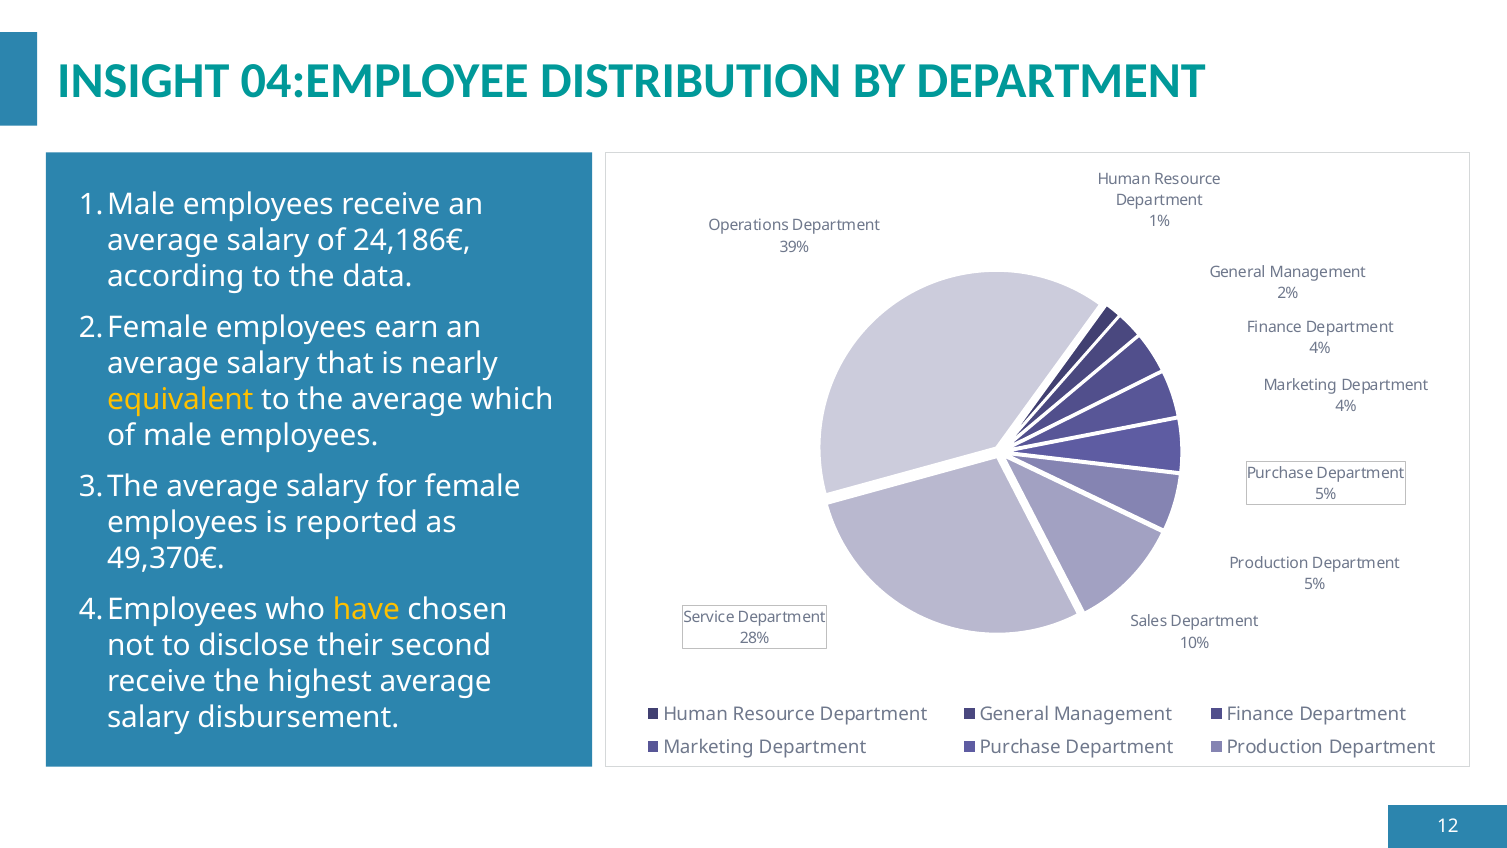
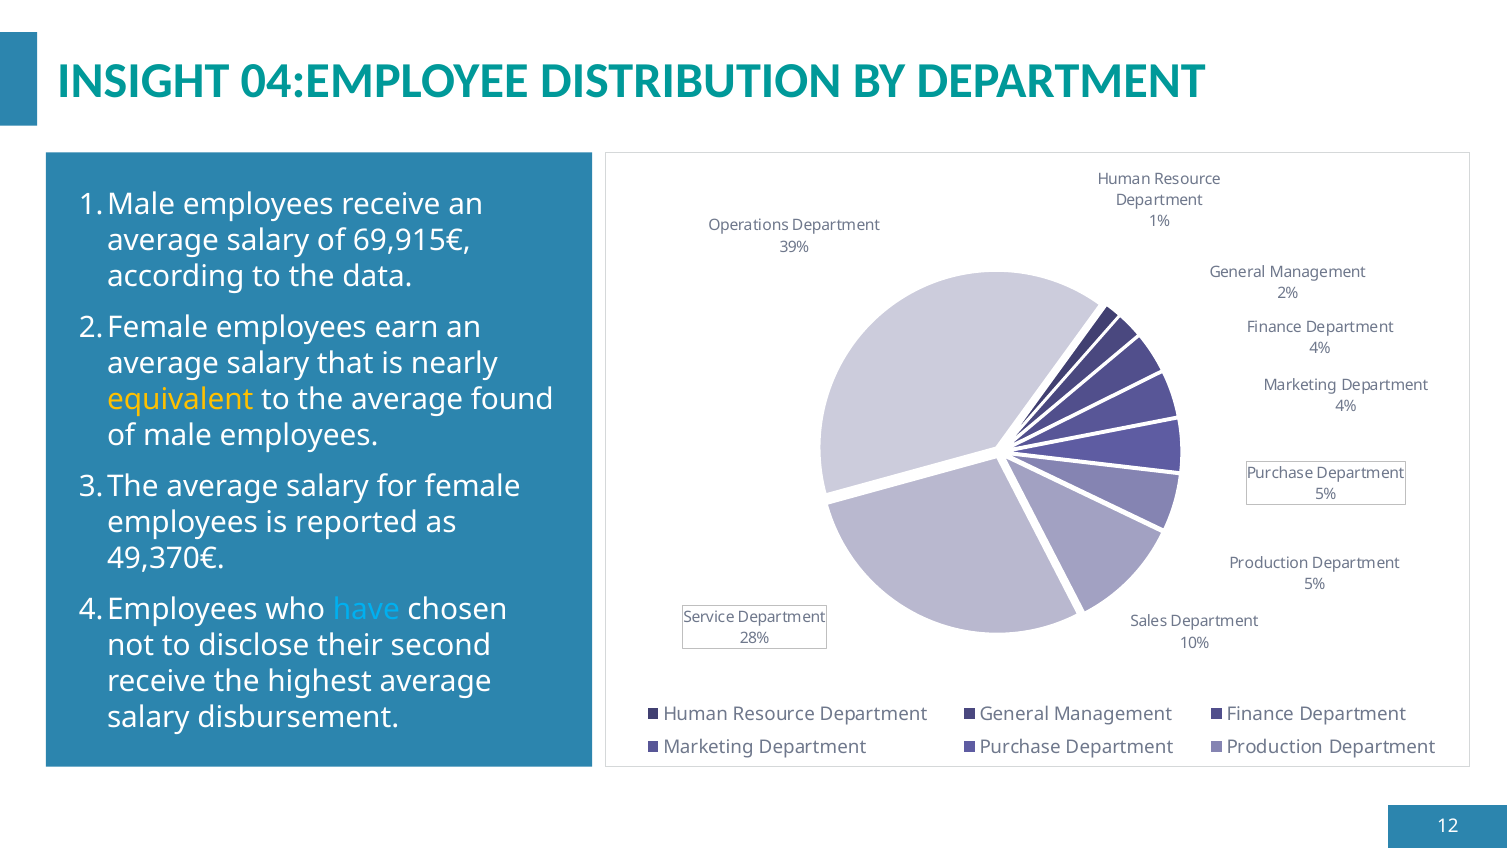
24,186€: 24,186€ -> 69,915€ (412, 241)
which: which -> found (512, 400)
have colour: yellow -> light blue (366, 610)
